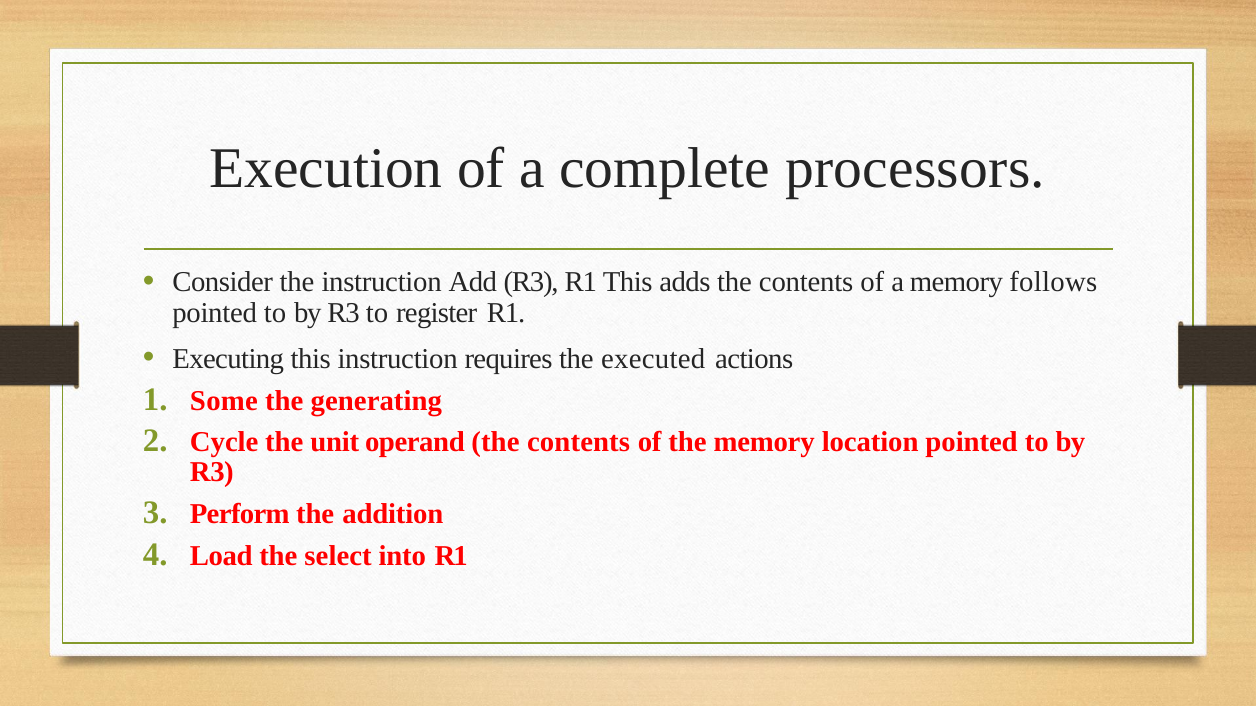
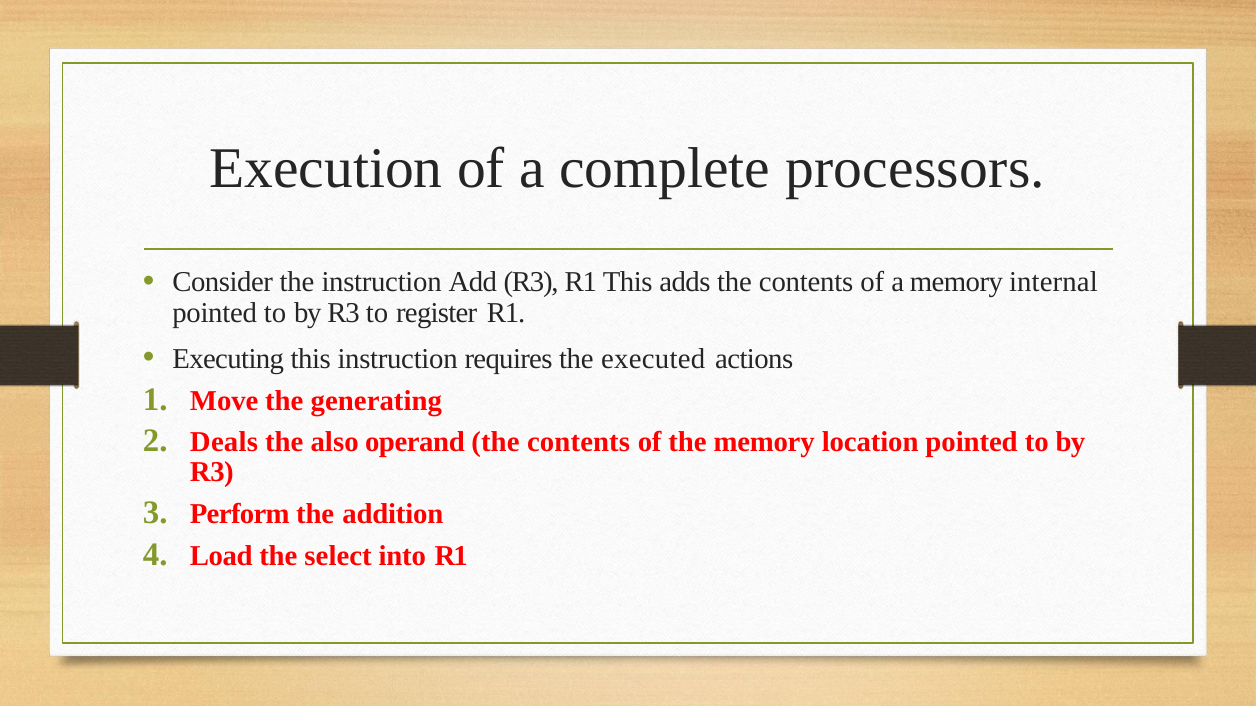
follows: follows -> internal (1053, 283)
Some: Some -> Move (224, 401)
Cycle: Cycle -> Deals (224, 442)
unit: unit -> also (335, 442)
